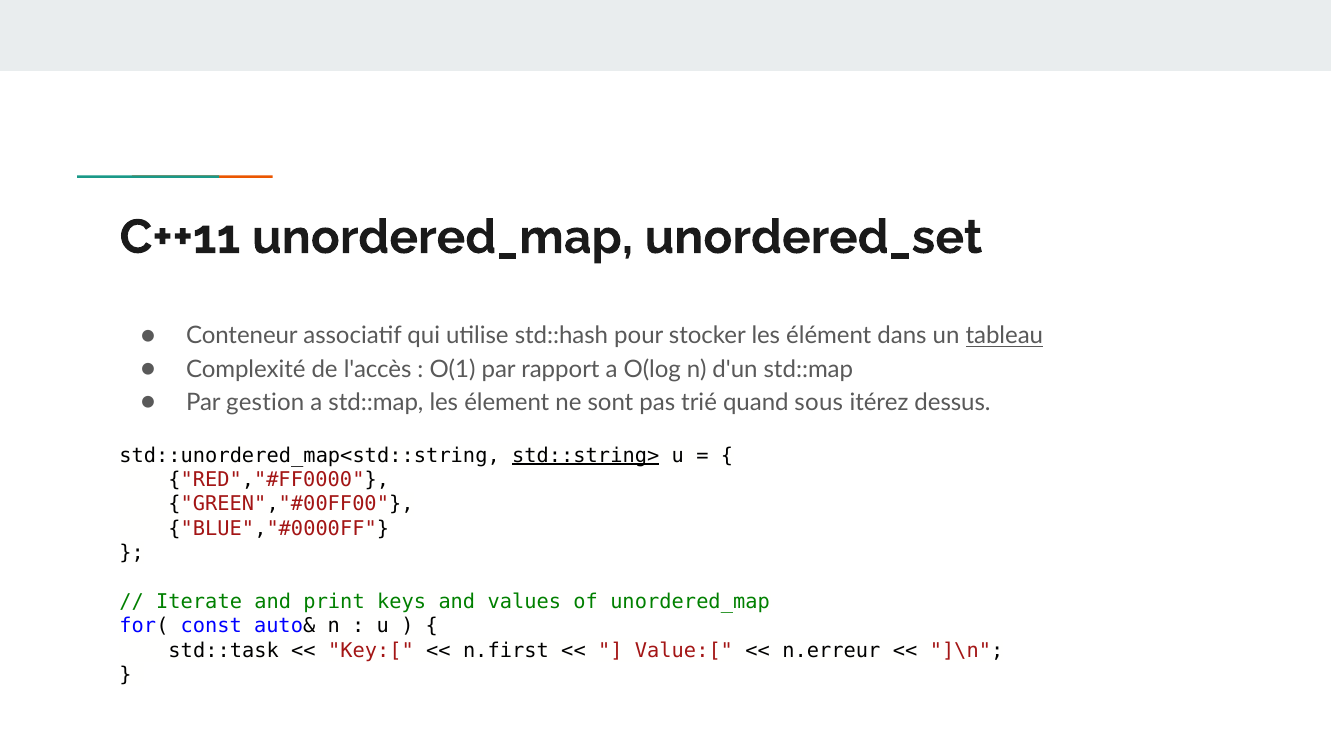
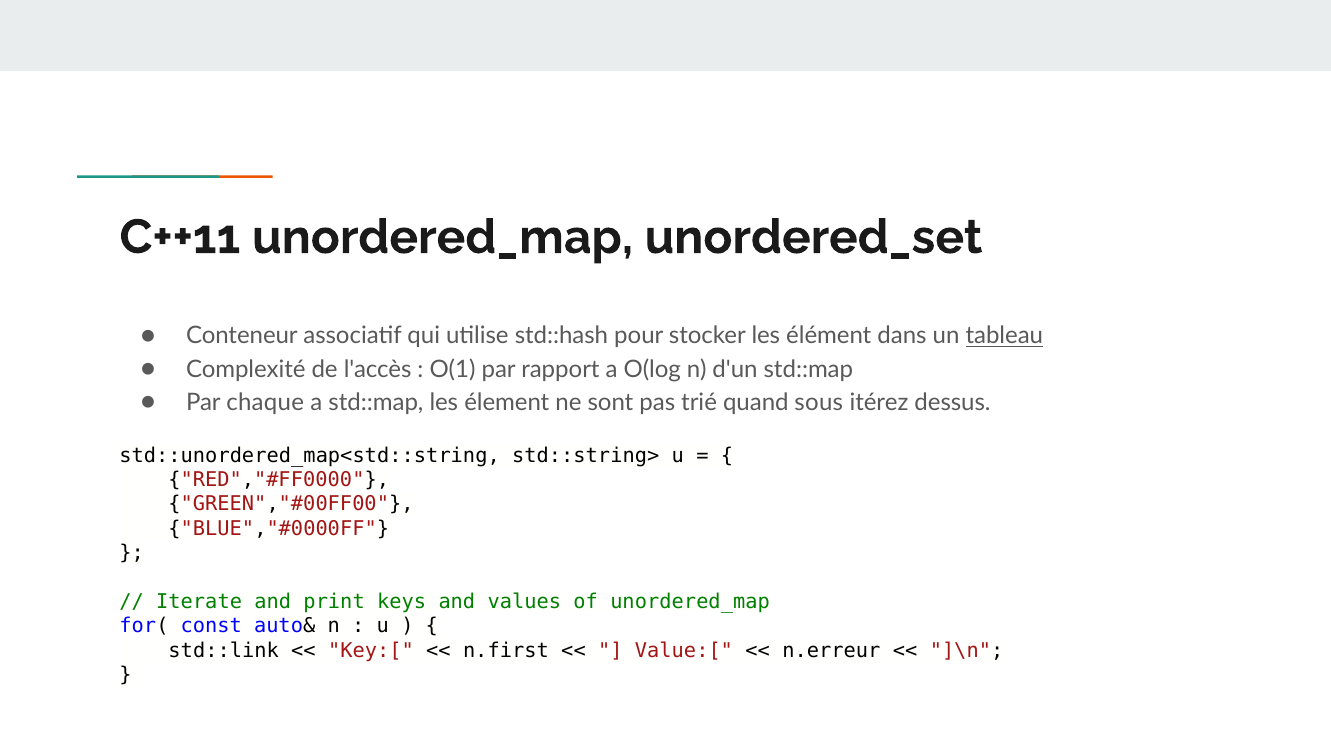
gestion: gestion -> chaque (265, 403)
std::string> underline: present -> none (586, 456)
std::task: std::task -> std::link (224, 651)
